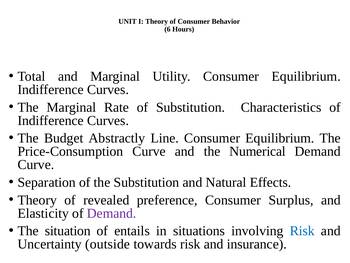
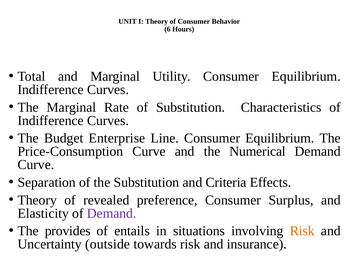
Abstractly: Abstractly -> Enterprise (117, 138)
Natural: Natural -> Criteria (226, 182)
situation: situation -> provides (68, 231)
Risk colour: blue -> orange (302, 231)
